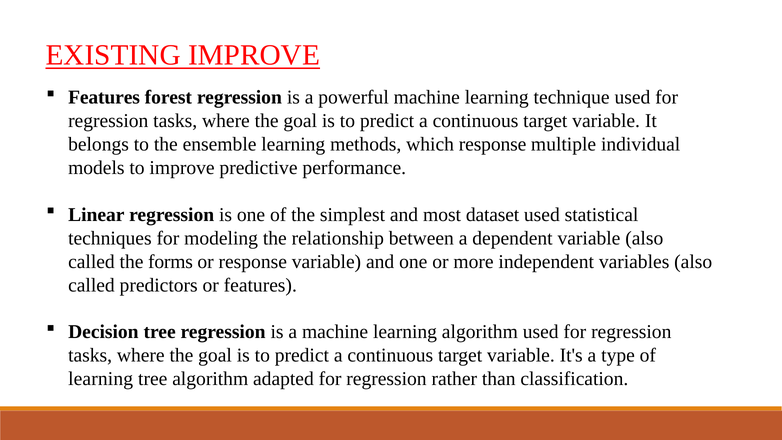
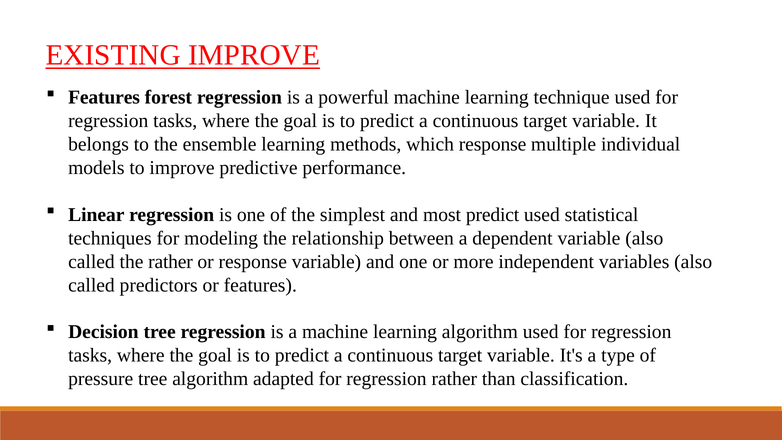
most dataset: dataset -> predict (493, 215)
the forms: forms -> rather (171, 262)
learning: learning -> pressure (101, 379)
